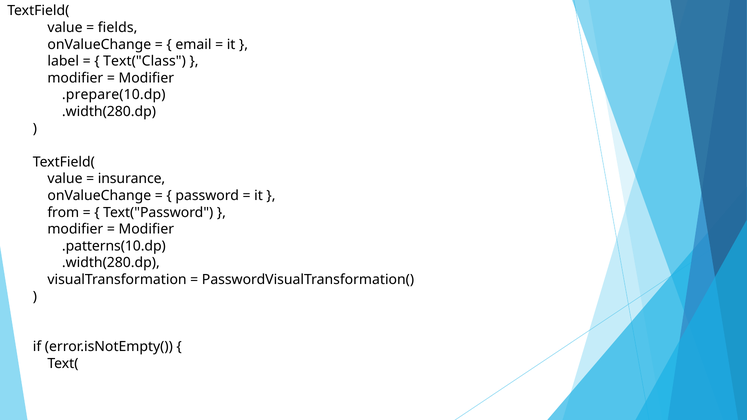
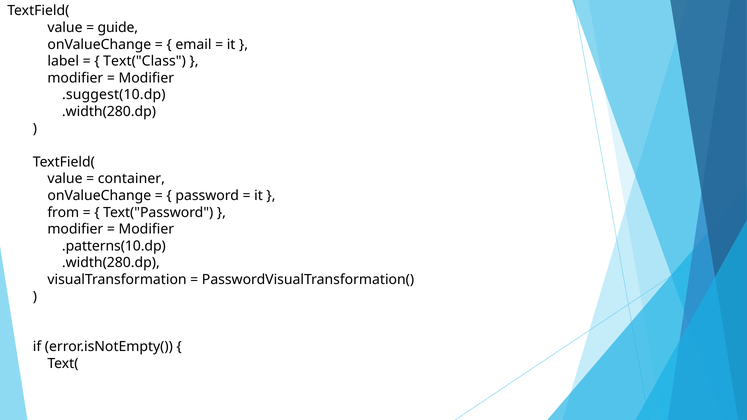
fields: fields -> guide (118, 28)
.prepare(10.dp: .prepare(10.dp -> .suggest(10.dp (114, 95)
insurance: insurance -> container (131, 179)
